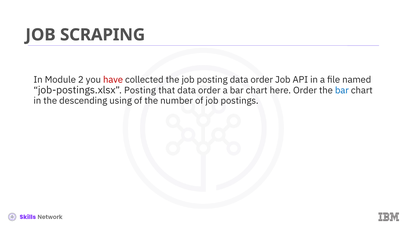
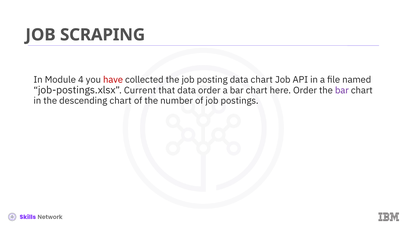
2: 2 -> 4 (81, 80)
posting data order: order -> chart (262, 80)
job-postings.xlsx Posting: Posting -> Current (140, 90)
bar colour: blue -> purple (342, 90)
descending using: using -> chart (121, 101)
